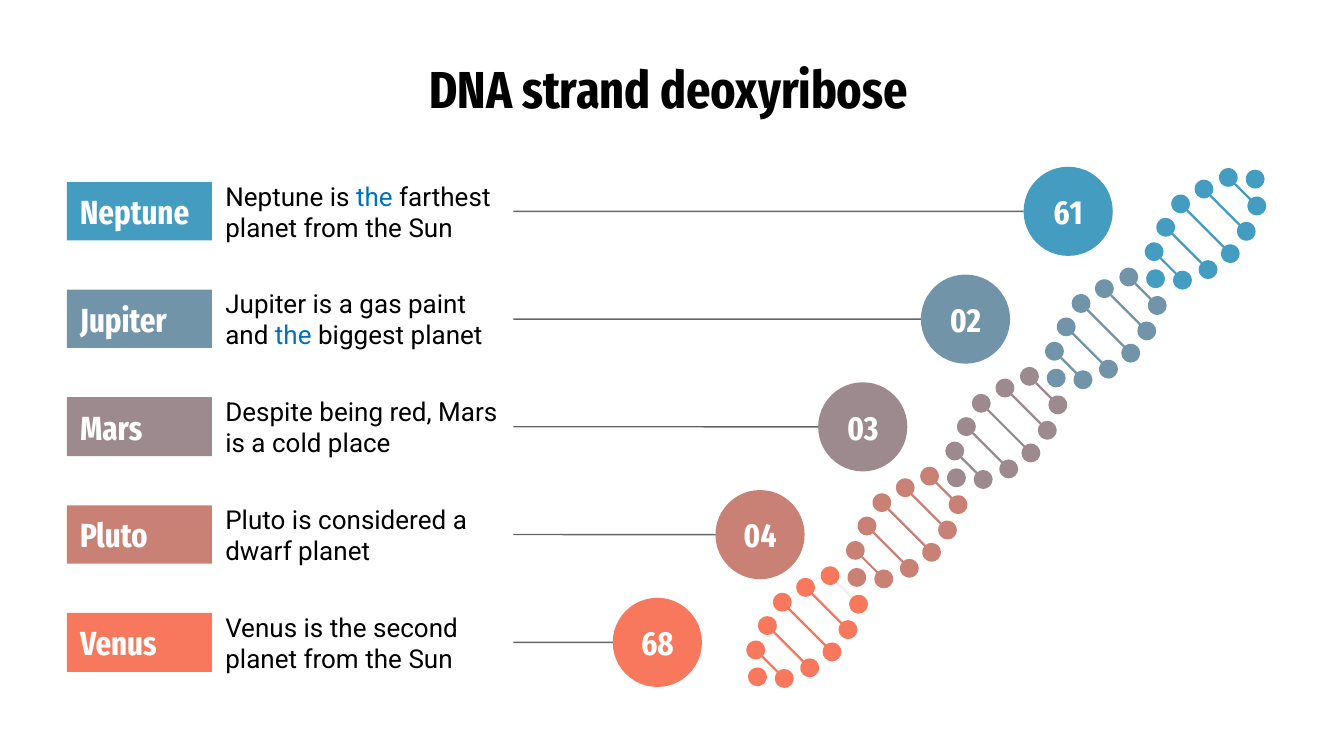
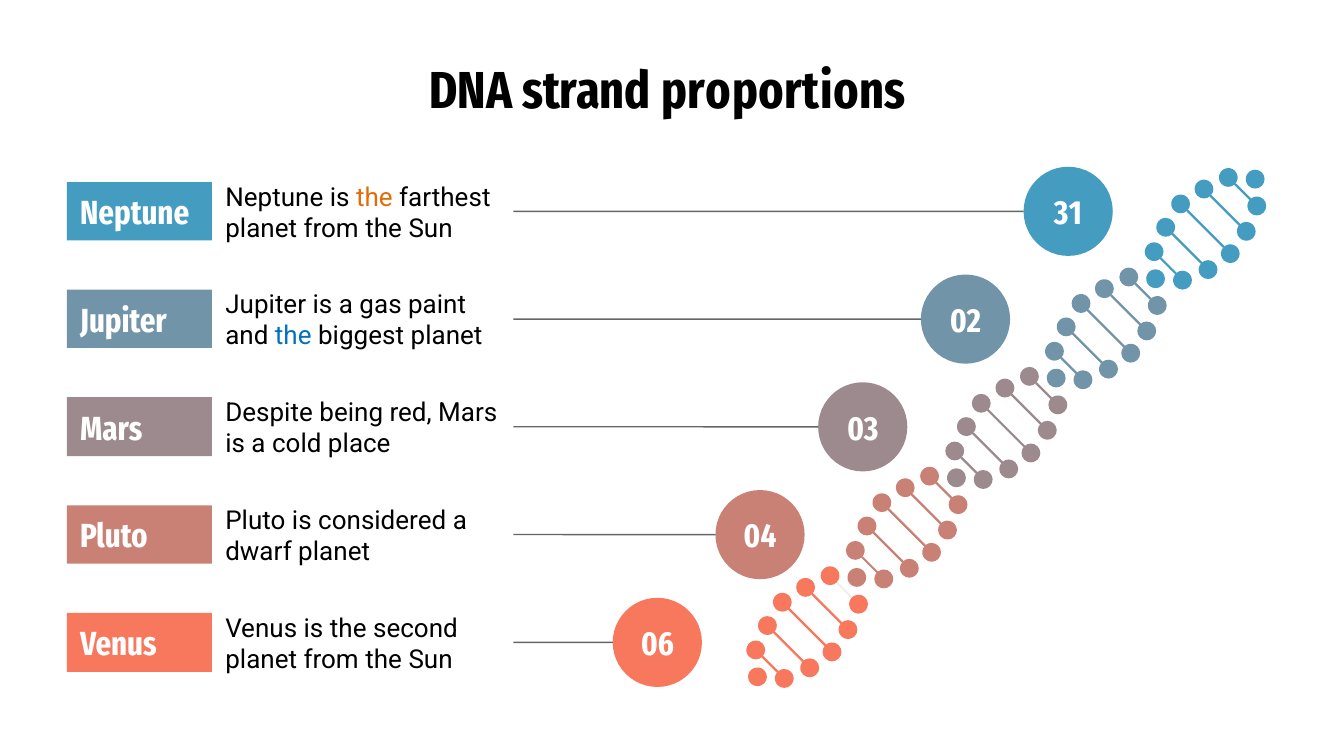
deoxyribose: deoxyribose -> proportions (784, 91)
the colour: blue -> orange (374, 198)
61: 61 -> 31 (1068, 214)
68: 68 -> 06 (657, 645)
